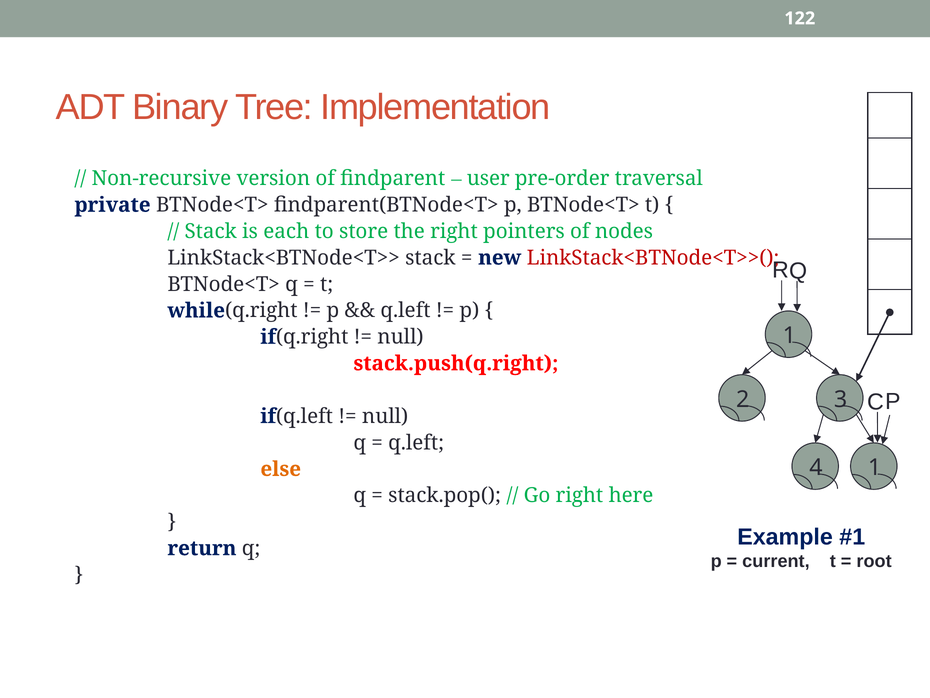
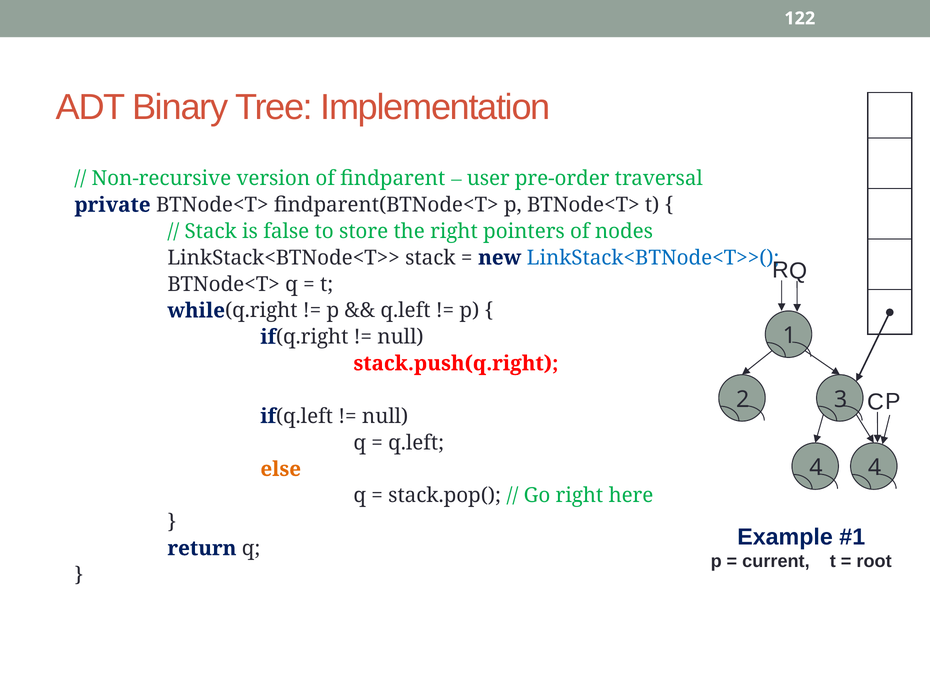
each: each -> false (286, 231)
LinkStack<BTNode<T>>( colour: red -> blue (653, 258)
4 1: 1 -> 4 (875, 467)
